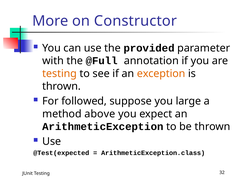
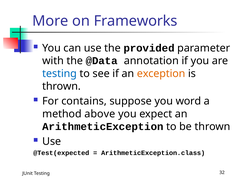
Constructor: Constructor -> Frameworks (136, 21)
@Full: @Full -> @Data (102, 61)
testing colour: orange -> blue (60, 74)
followed: followed -> contains (84, 101)
large: large -> word (188, 101)
